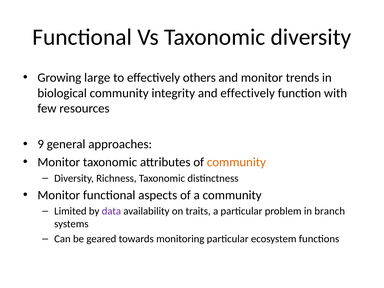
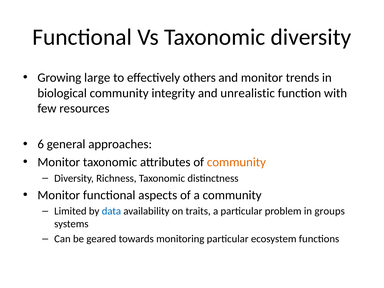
and effectively: effectively -> unrealistic (248, 93)
9: 9 -> 6 (41, 144)
data colour: purple -> blue (111, 211)
branch: branch -> groups (330, 211)
